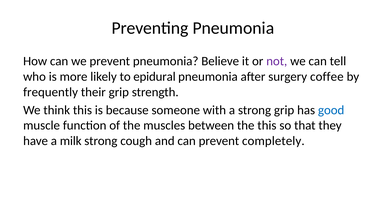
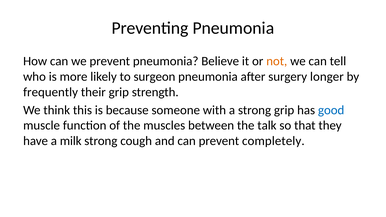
not colour: purple -> orange (277, 61)
epidural: epidural -> surgeon (154, 77)
coffee: coffee -> longer (327, 77)
the this: this -> talk (267, 126)
